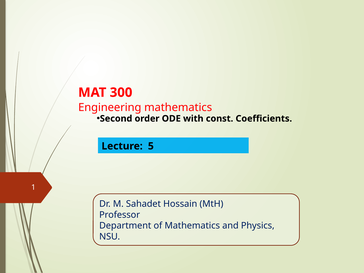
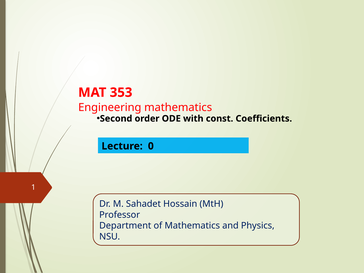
300: 300 -> 353 (121, 92)
5: 5 -> 0 (151, 146)
